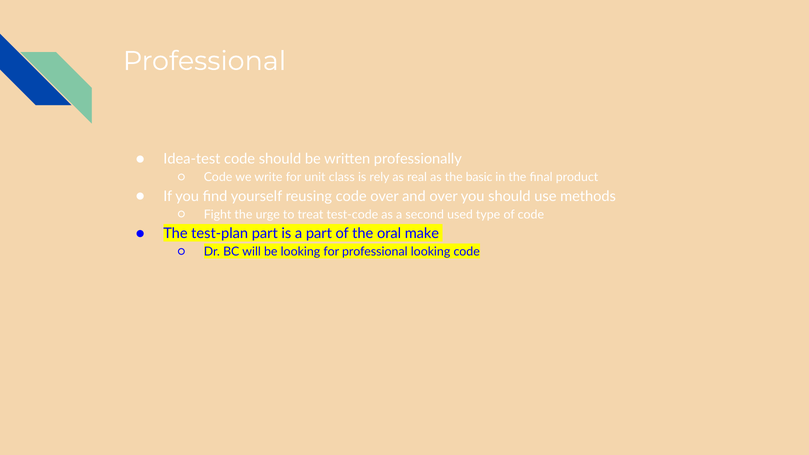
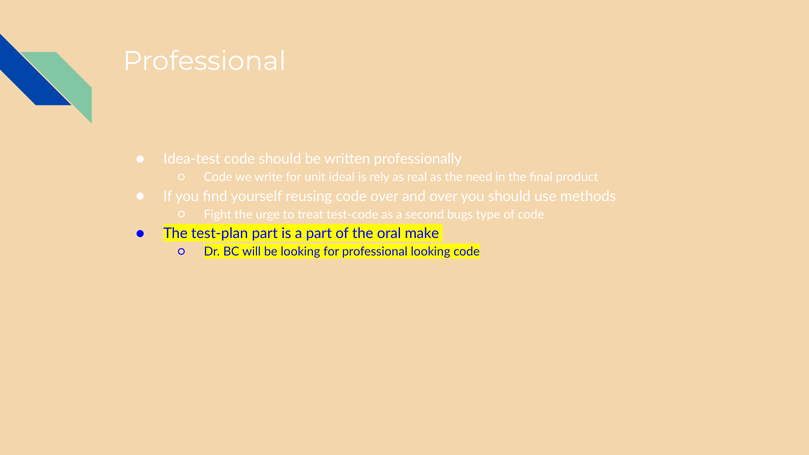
class: class -> ideal (342, 177)
basic: basic -> need (479, 177)
used: used -> bugs (460, 215)
